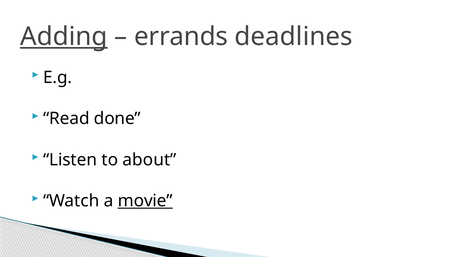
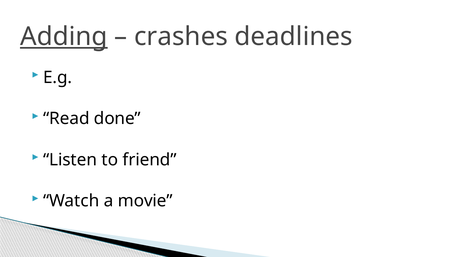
errands: errands -> crashes (181, 37)
about: about -> friend (150, 160)
movie underline: present -> none (145, 201)
